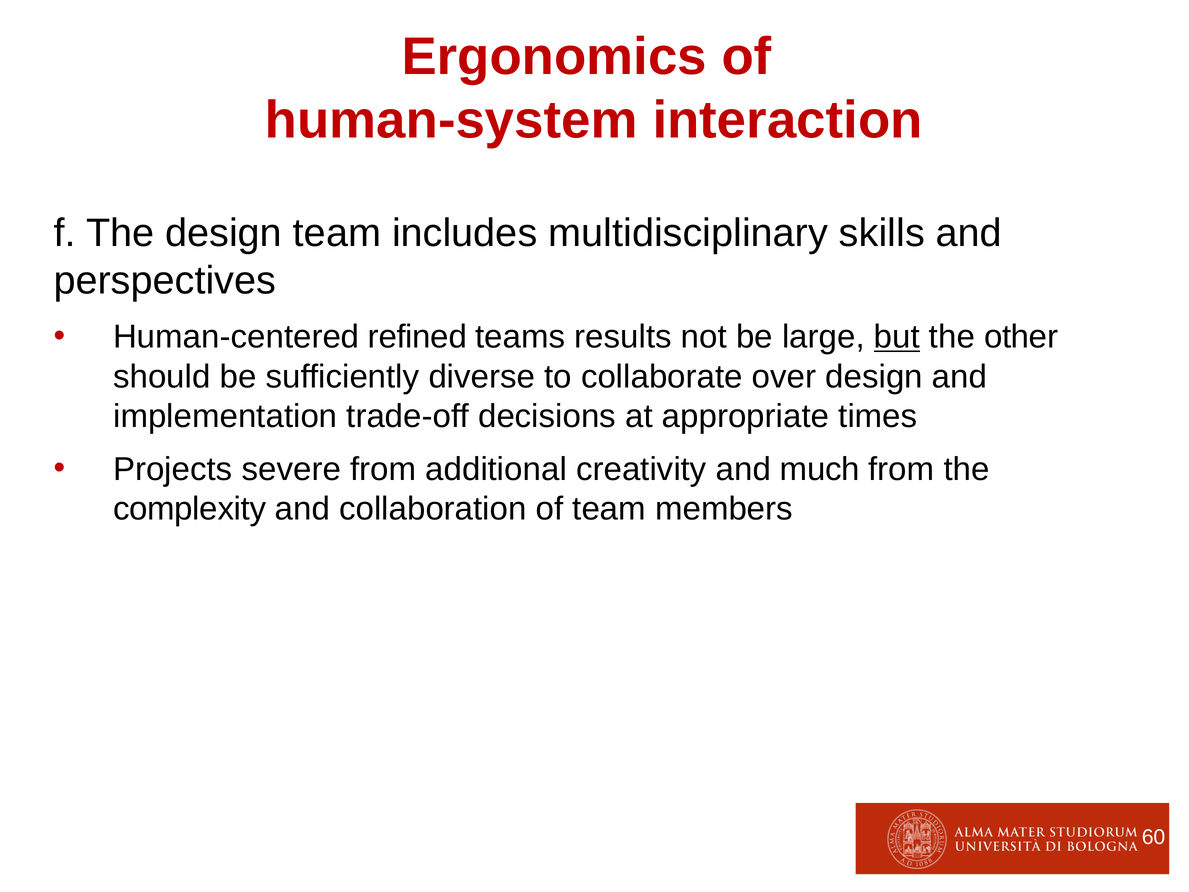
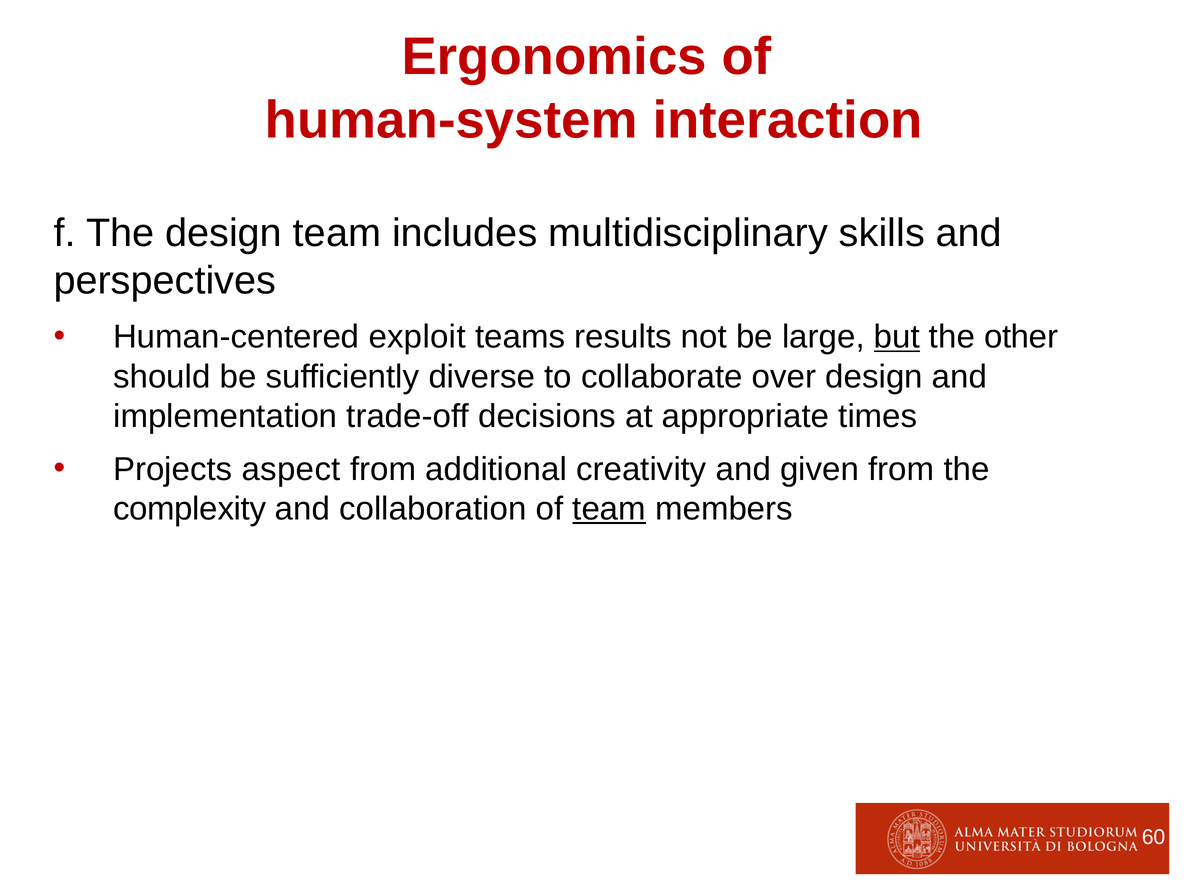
refined: refined -> exploit (417, 337)
severe: severe -> aspect (291, 469)
much: much -> given (820, 469)
team underline: none -> present (609, 509)
